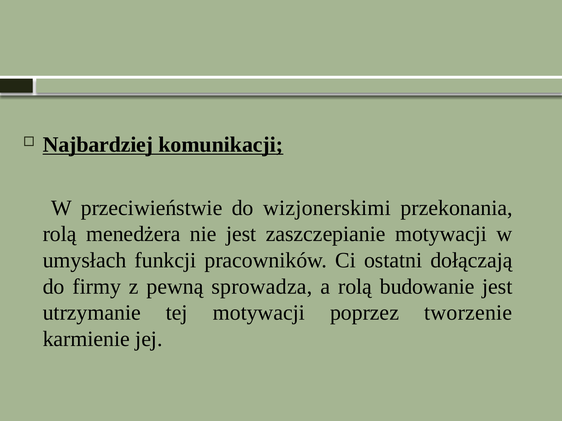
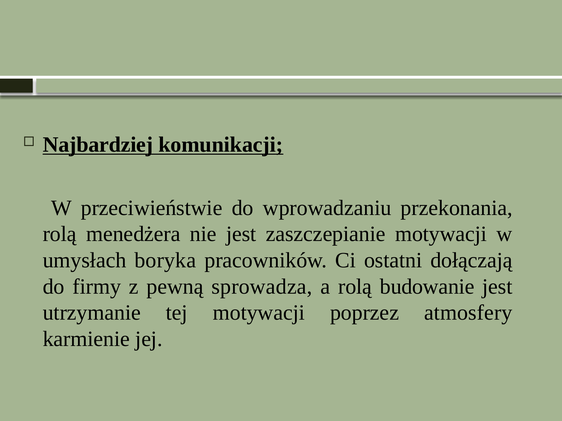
wizjonerskimi: wizjonerskimi -> wprowadzaniu (327, 208)
funkcji: funkcji -> boryka (165, 261)
tworzenie: tworzenie -> atmosfery (468, 313)
